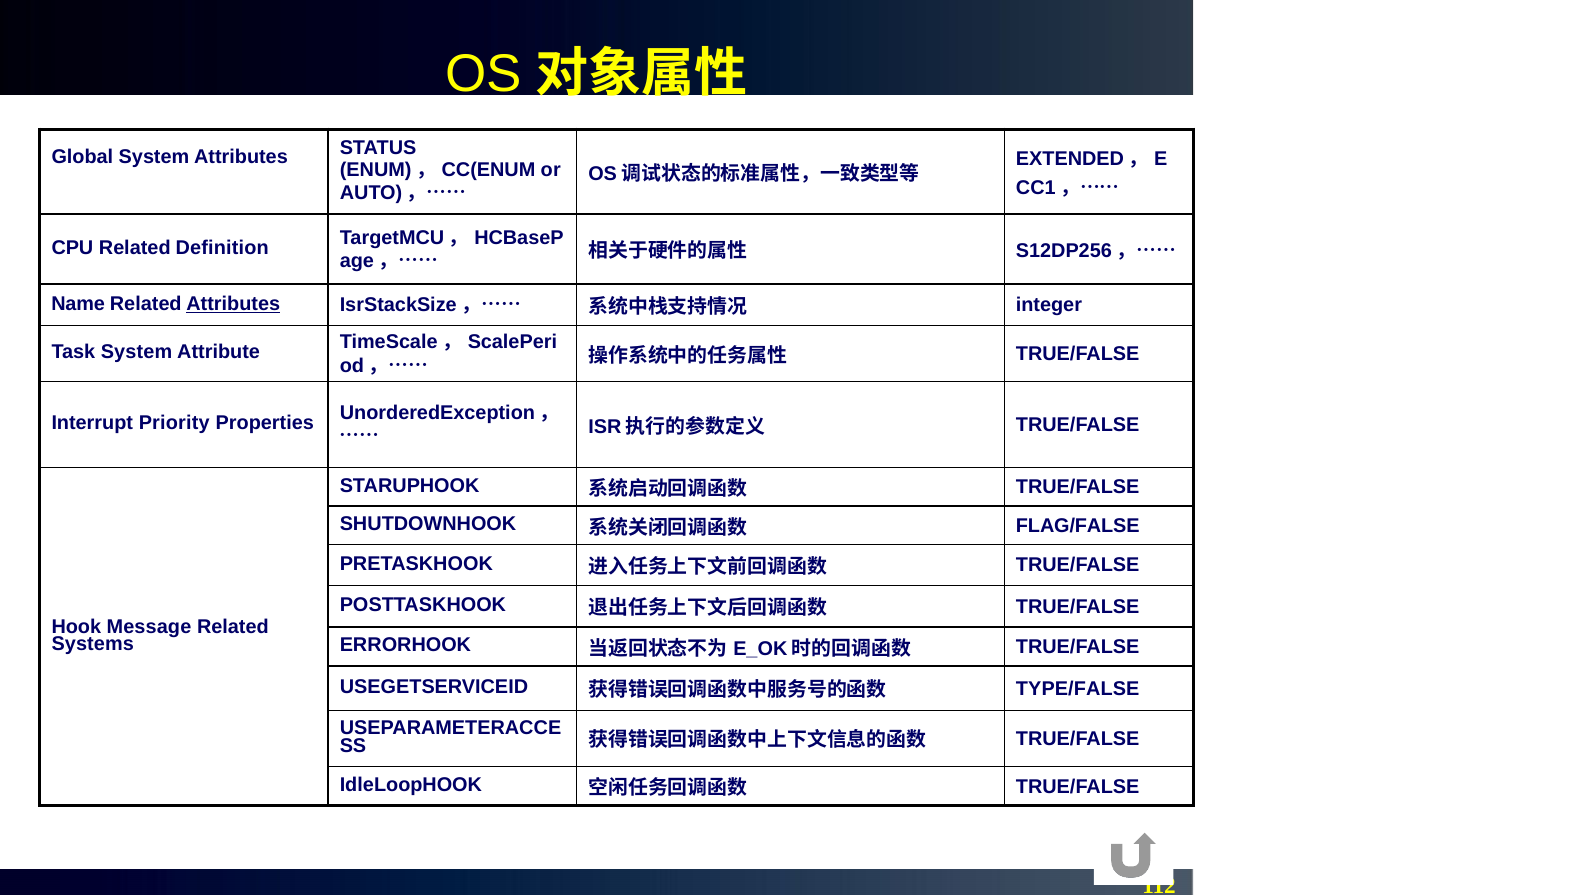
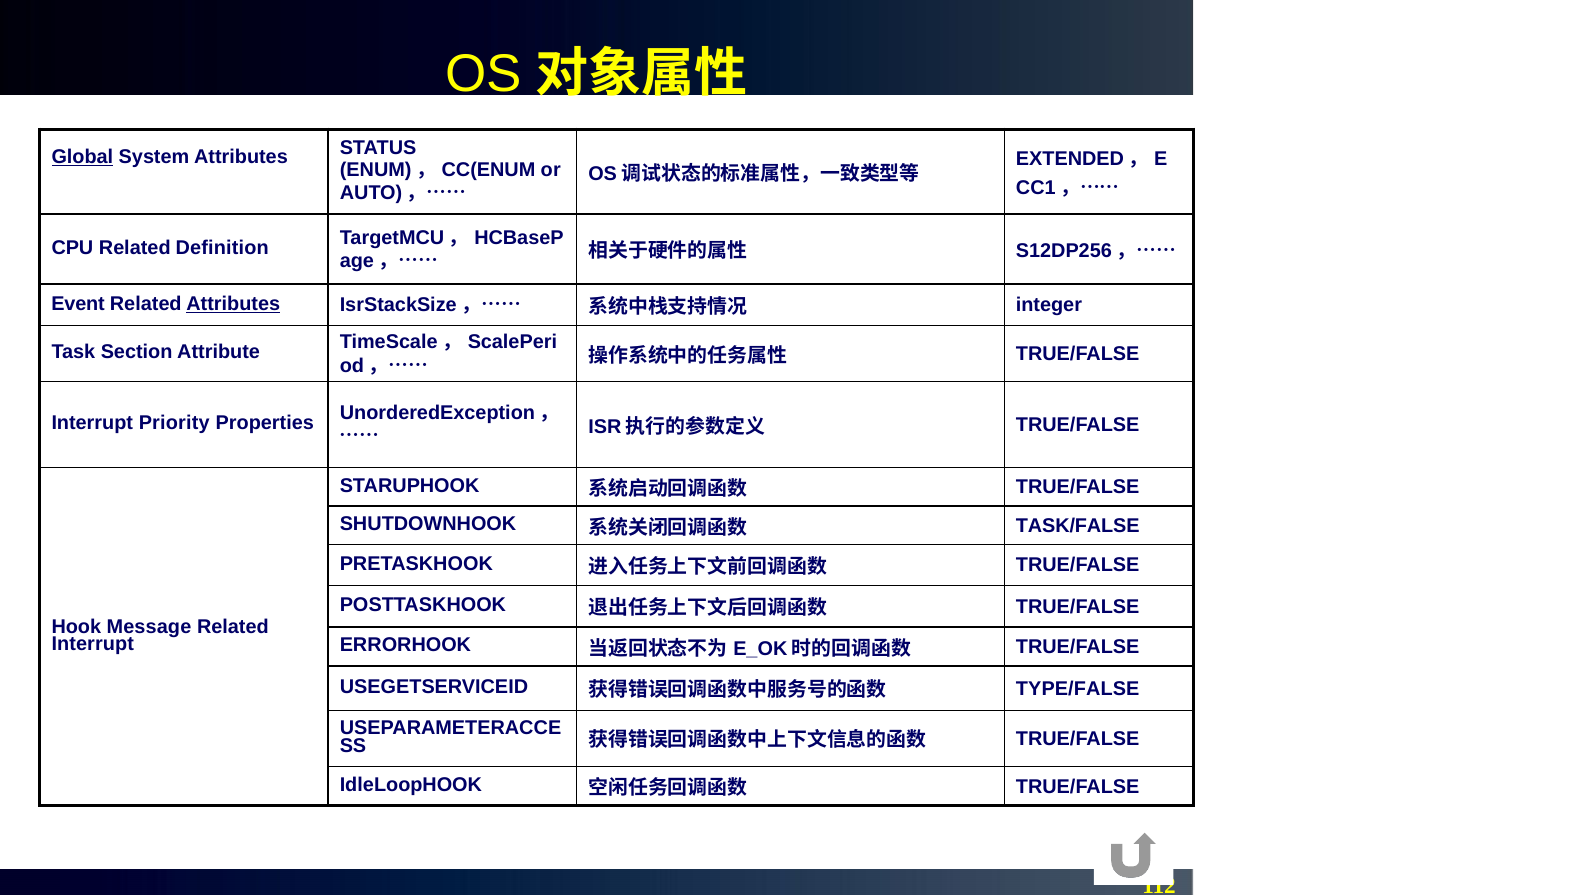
Global underline: none -> present (82, 157)
Name: Name -> Event (78, 304)
Task System: System -> Section (137, 352)
FLAG/FALSE: FLAG/FALSE -> TASK/FALSE (1078, 526)
Systems: Systems -> Interrupt (93, 644)
